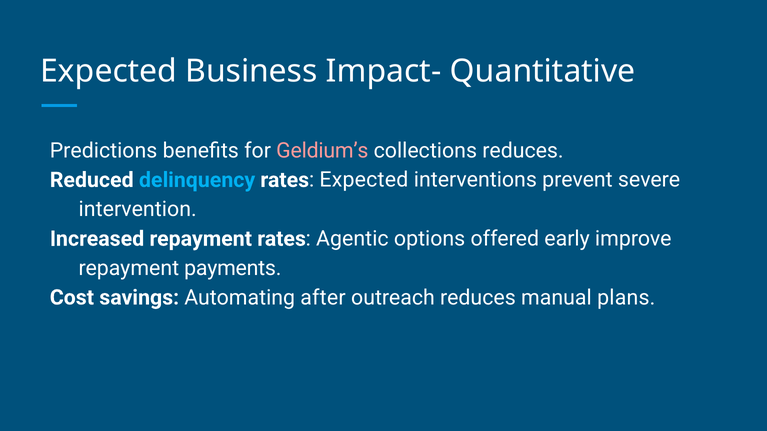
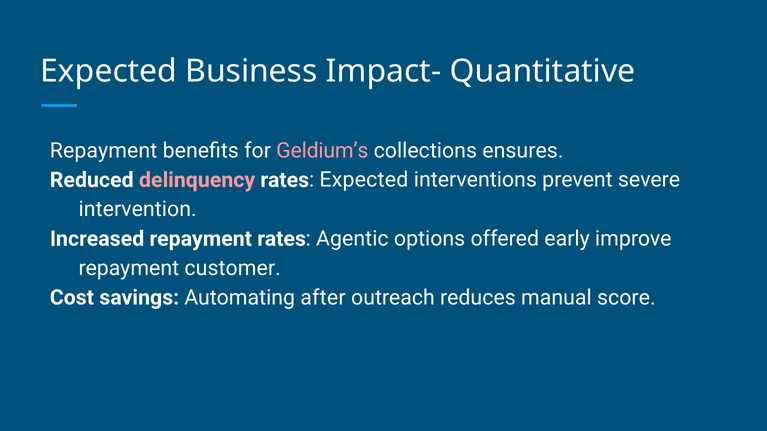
Predictions: Predictions -> Repayment (104, 151)
collections reduces: reduces -> ensures (523, 151)
delinquency colour: light blue -> pink (197, 180)
payments: payments -> customer (233, 268)
plans: plans -> score (626, 298)
